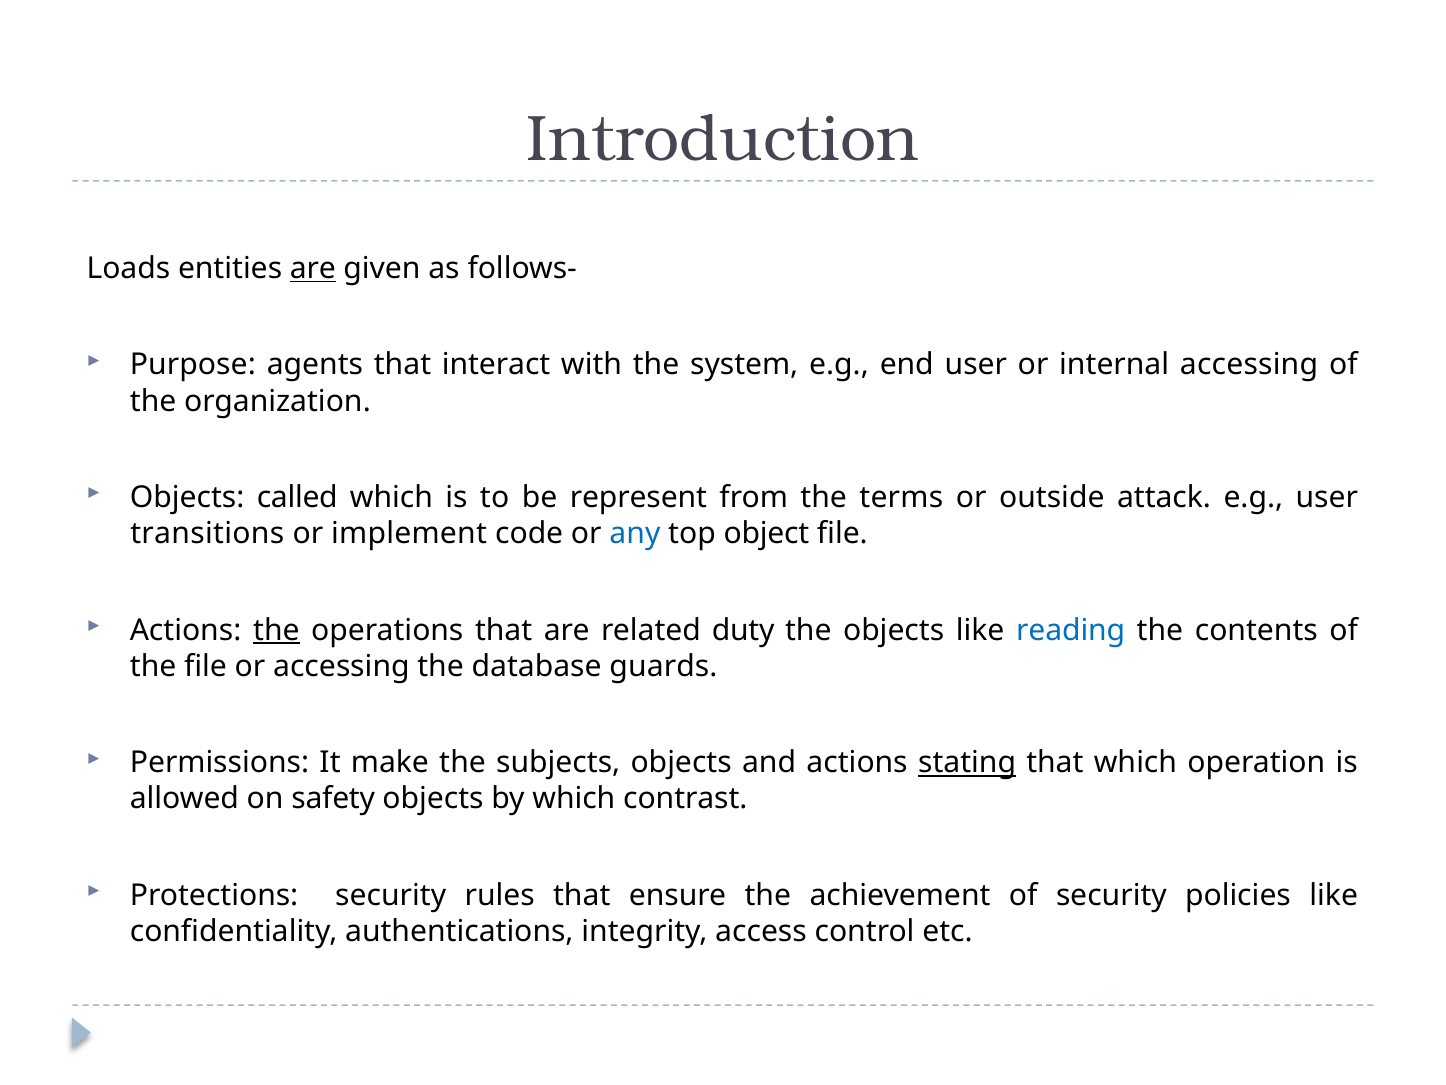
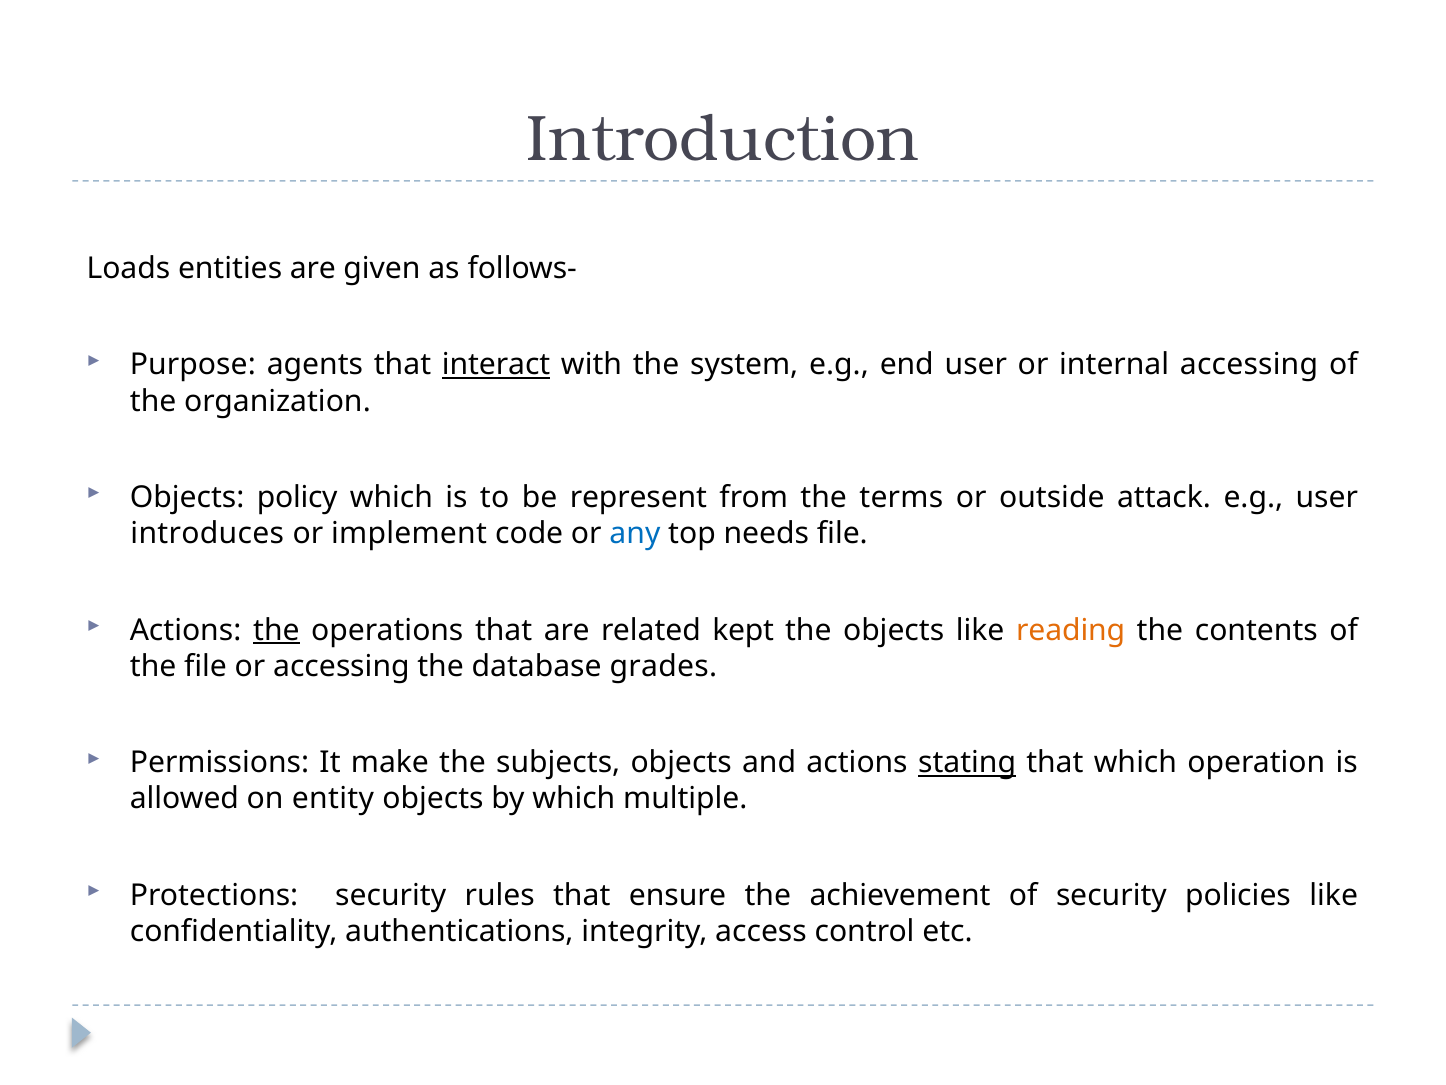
are underline: present -> none (313, 268)
interact underline: none -> present (496, 365)
called: called -> policy (297, 497)
transitions: transitions -> introduces (207, 534)
object: object -> needs (766, 534)
duty: duty -> kept (743, 630)
reading colour: blue -> orange (1071, 630)
guards: guards -> grades (663, 666)
safety: safety -> entity (333, 799)
contrast: contrast -> multiple (685, 799)
